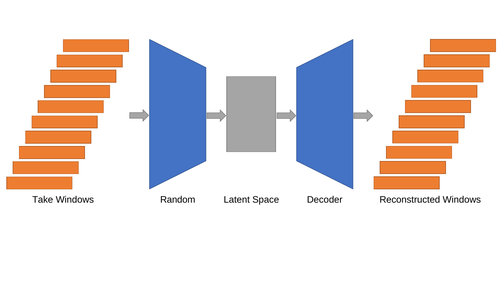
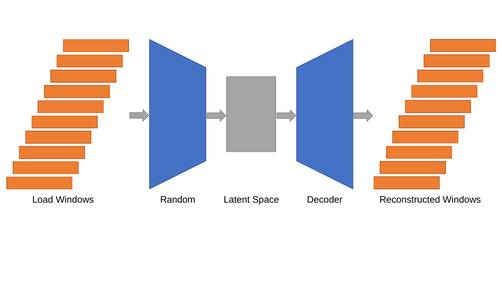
Take: Take -> Load (43, 199)
